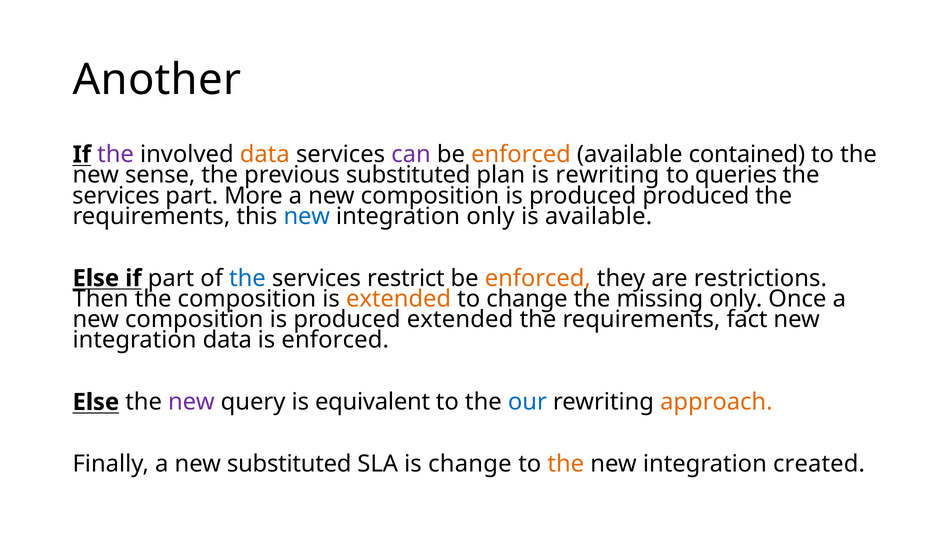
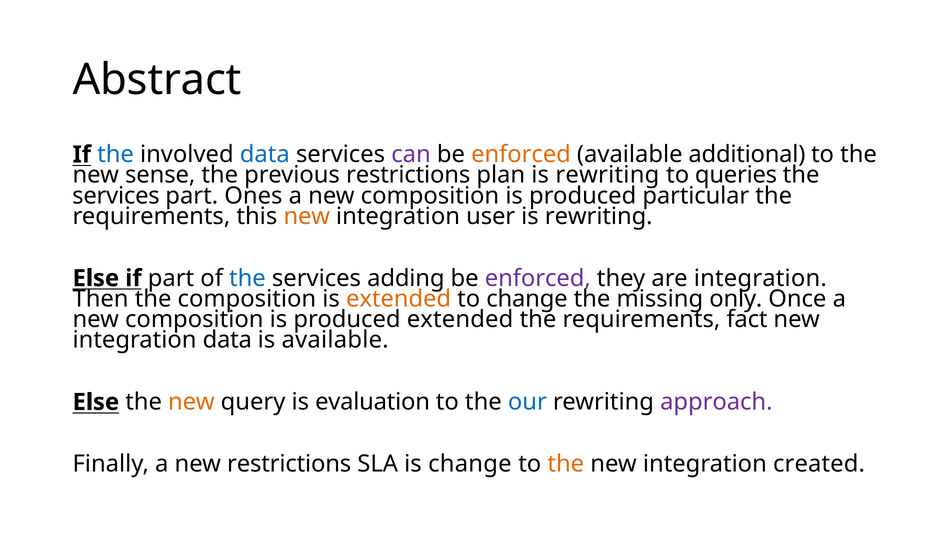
Another: Another -> Abstract (157, 80)
the colour: purple -> blue (116, 155)
data colour: orange -> blue (265, 155)
contained: contained -> additional (747, 155)
previous substituted: substituted -> restrictions (408, 175)
More: More -> Ones (253, 196)
produced produced: produced -> particular (696, 196)
new colour: blue -> orange (307, 216)
integration only: only -> user (491, 216)
available: available -> rewriting (599, 216)
restrict: restrict -> adding (406, 279)
enforced colour: orange -> purple (538, 279)
are restrictions: restrictions -> integration (760, 279)
is enforced: enforced -> available (335, 340)
new colour: purple -> orange (191, 402)
equivalent: equivalent -> evaluation (373, 402)
approach colour: orange -> purple (716, 402)
new substituted: substituted -> restrictions (289, 465)
